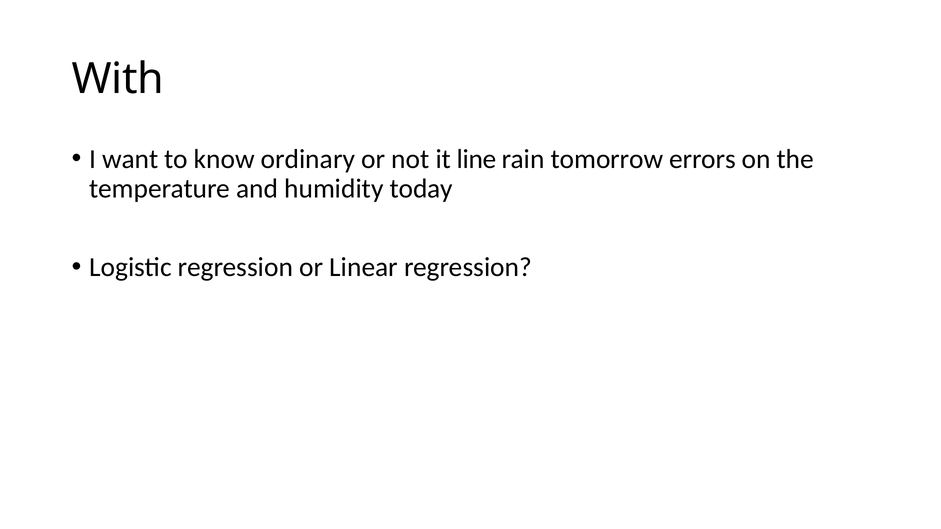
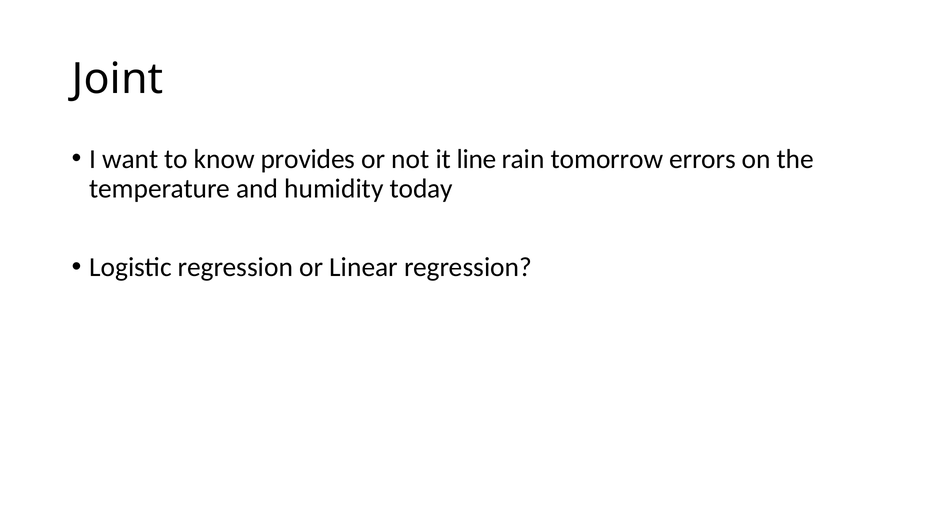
With: With -> Joint (118, 79)
ordinary: ordinary -> provides (308, 159)
